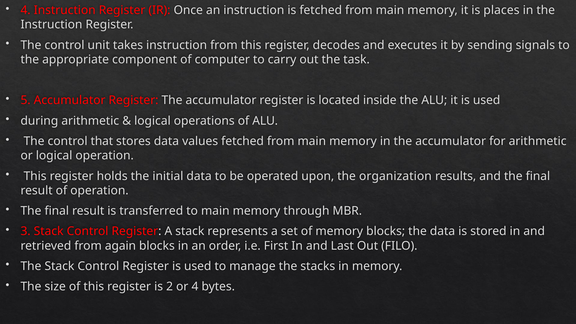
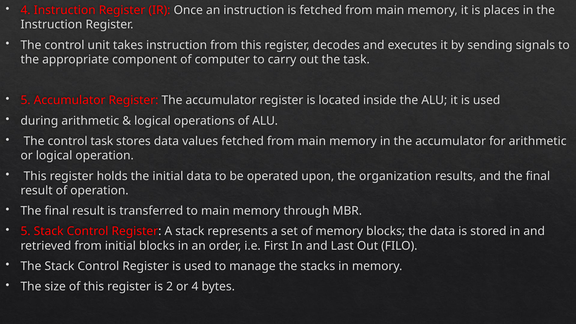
control that: that -> task (102, 141)
3: 3 -> 5 (26, 231)
from again: again -> initial (120, 246)
